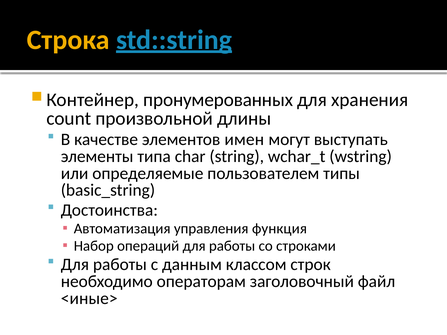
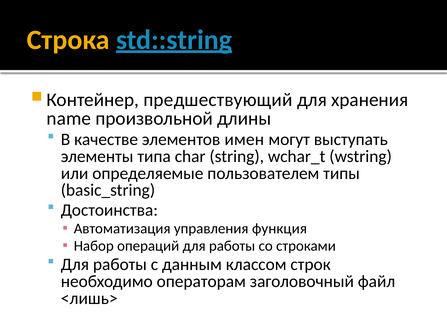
пронумерованных: пронумерованных -> предшествующий (218, 100)
count: count -> name (69, 119)
<иные>: <иные> -> <лишь> (89, 299)
